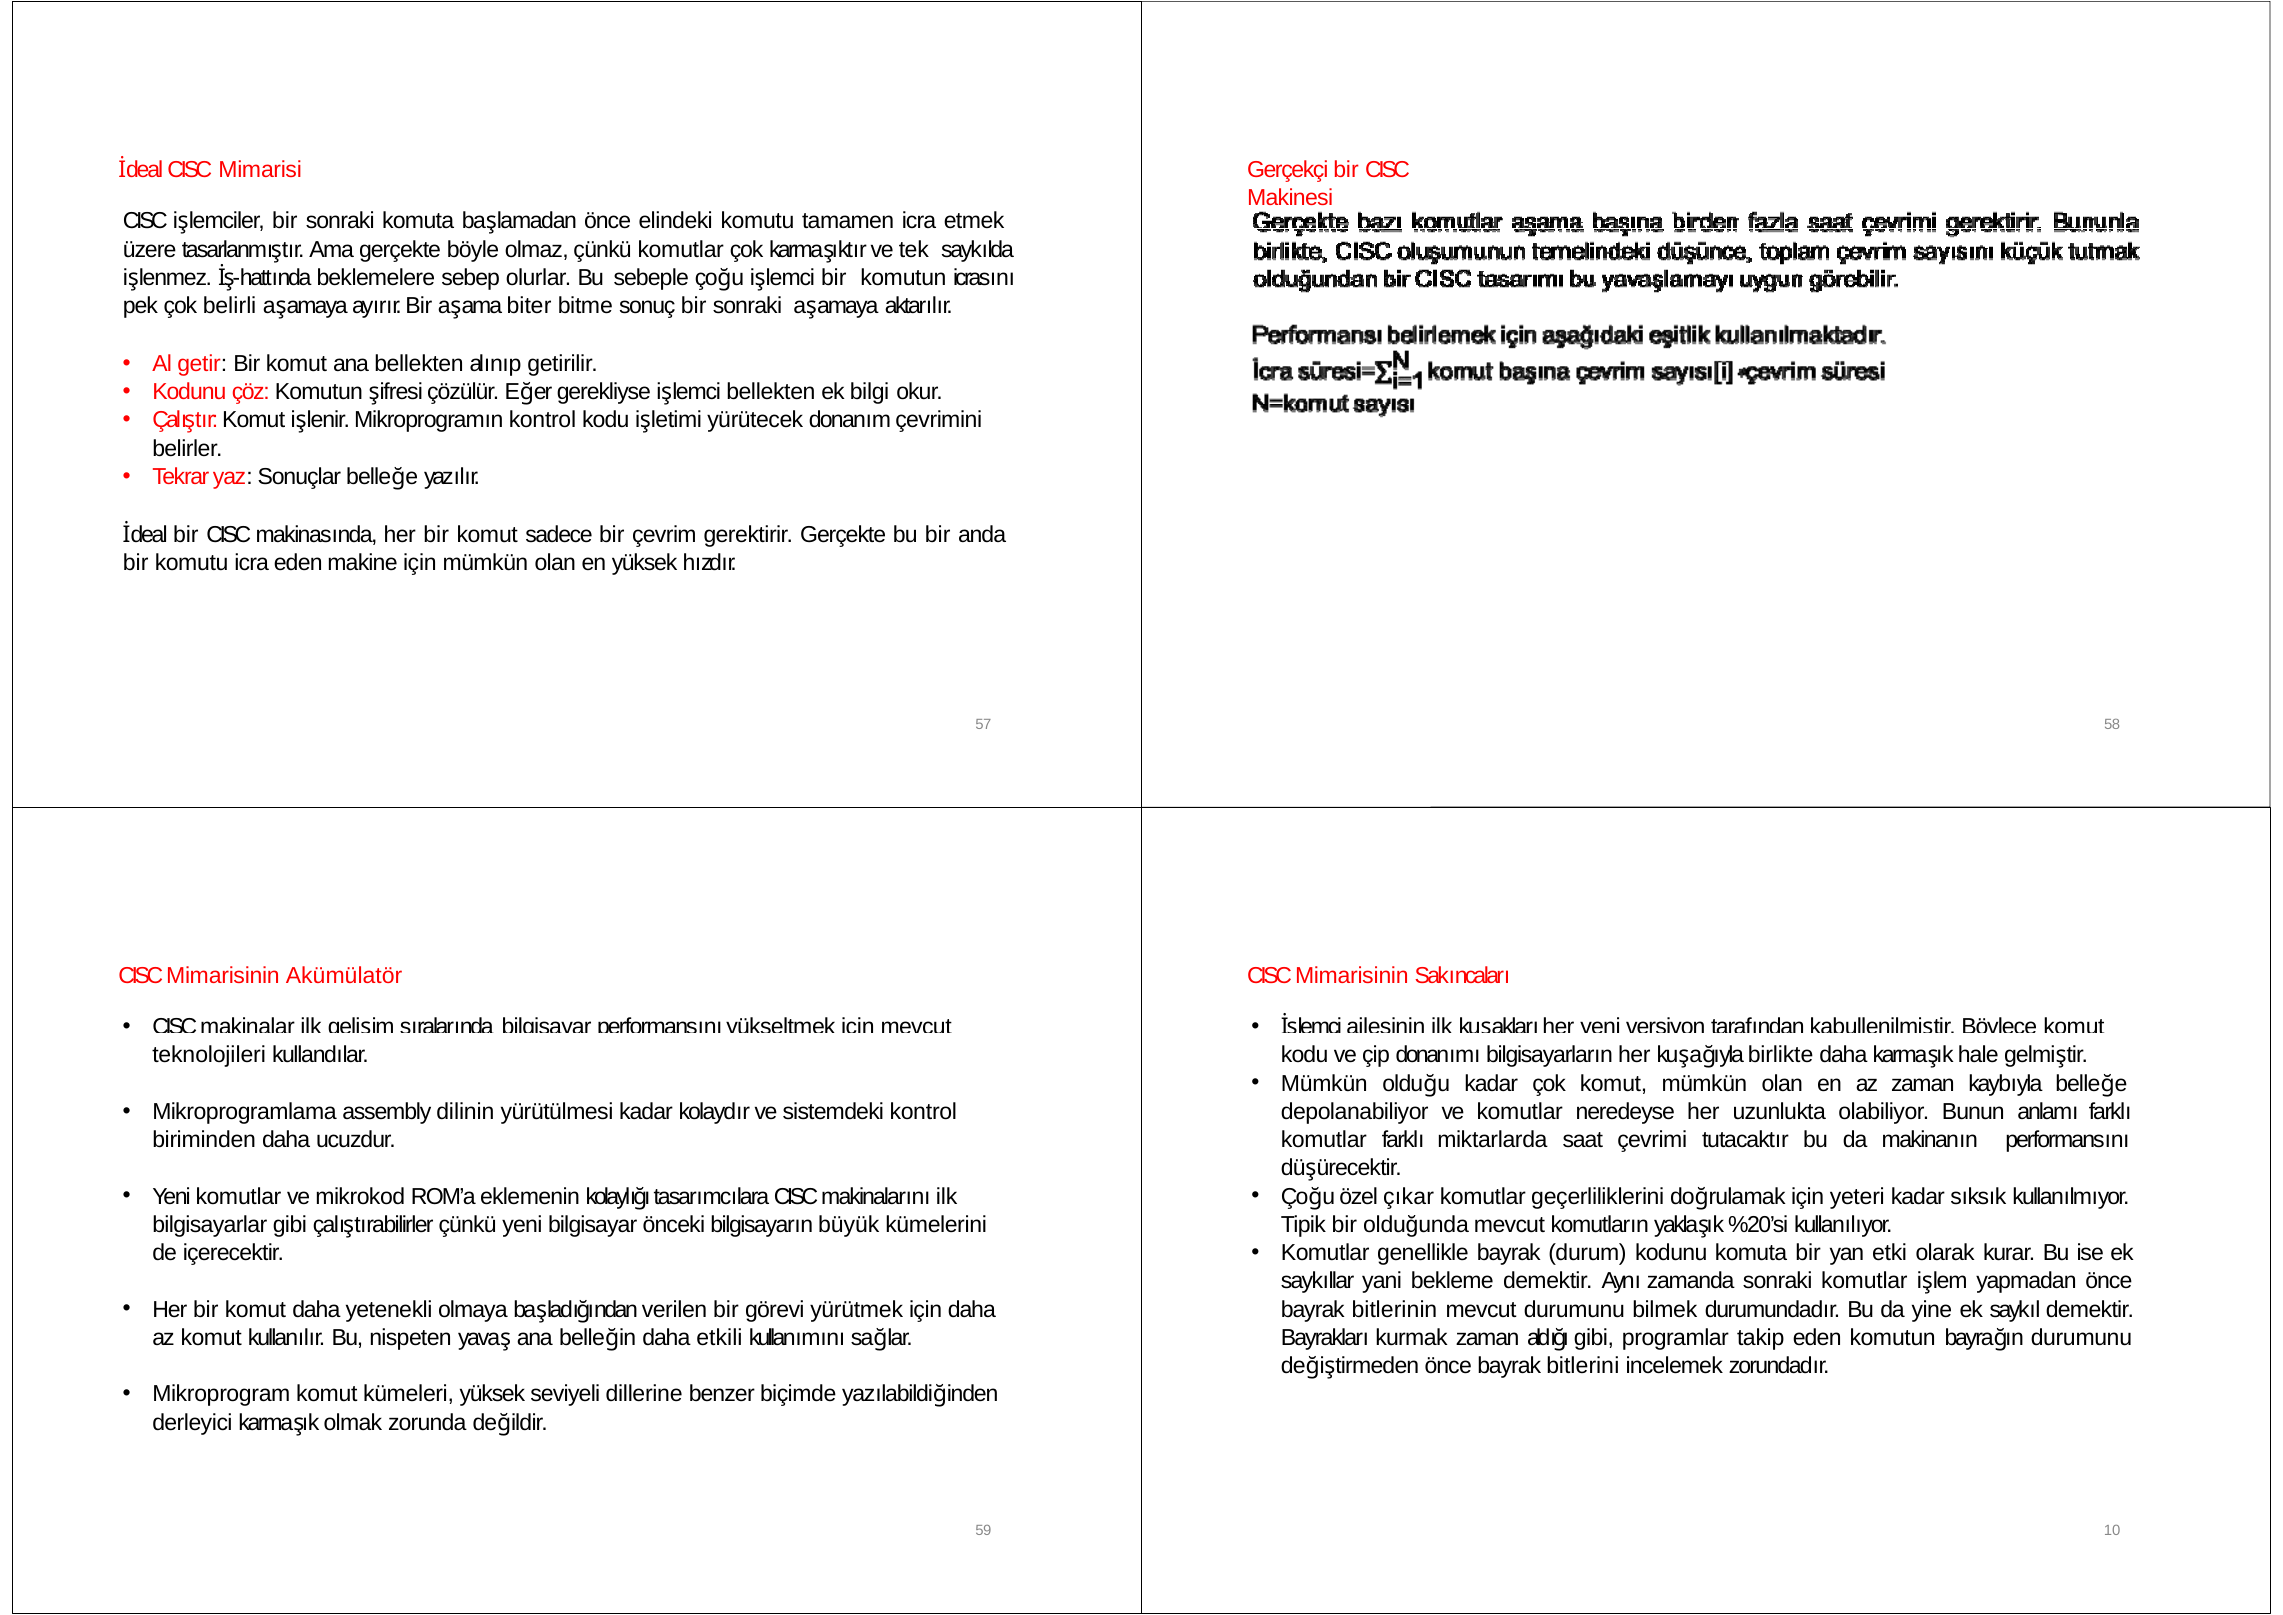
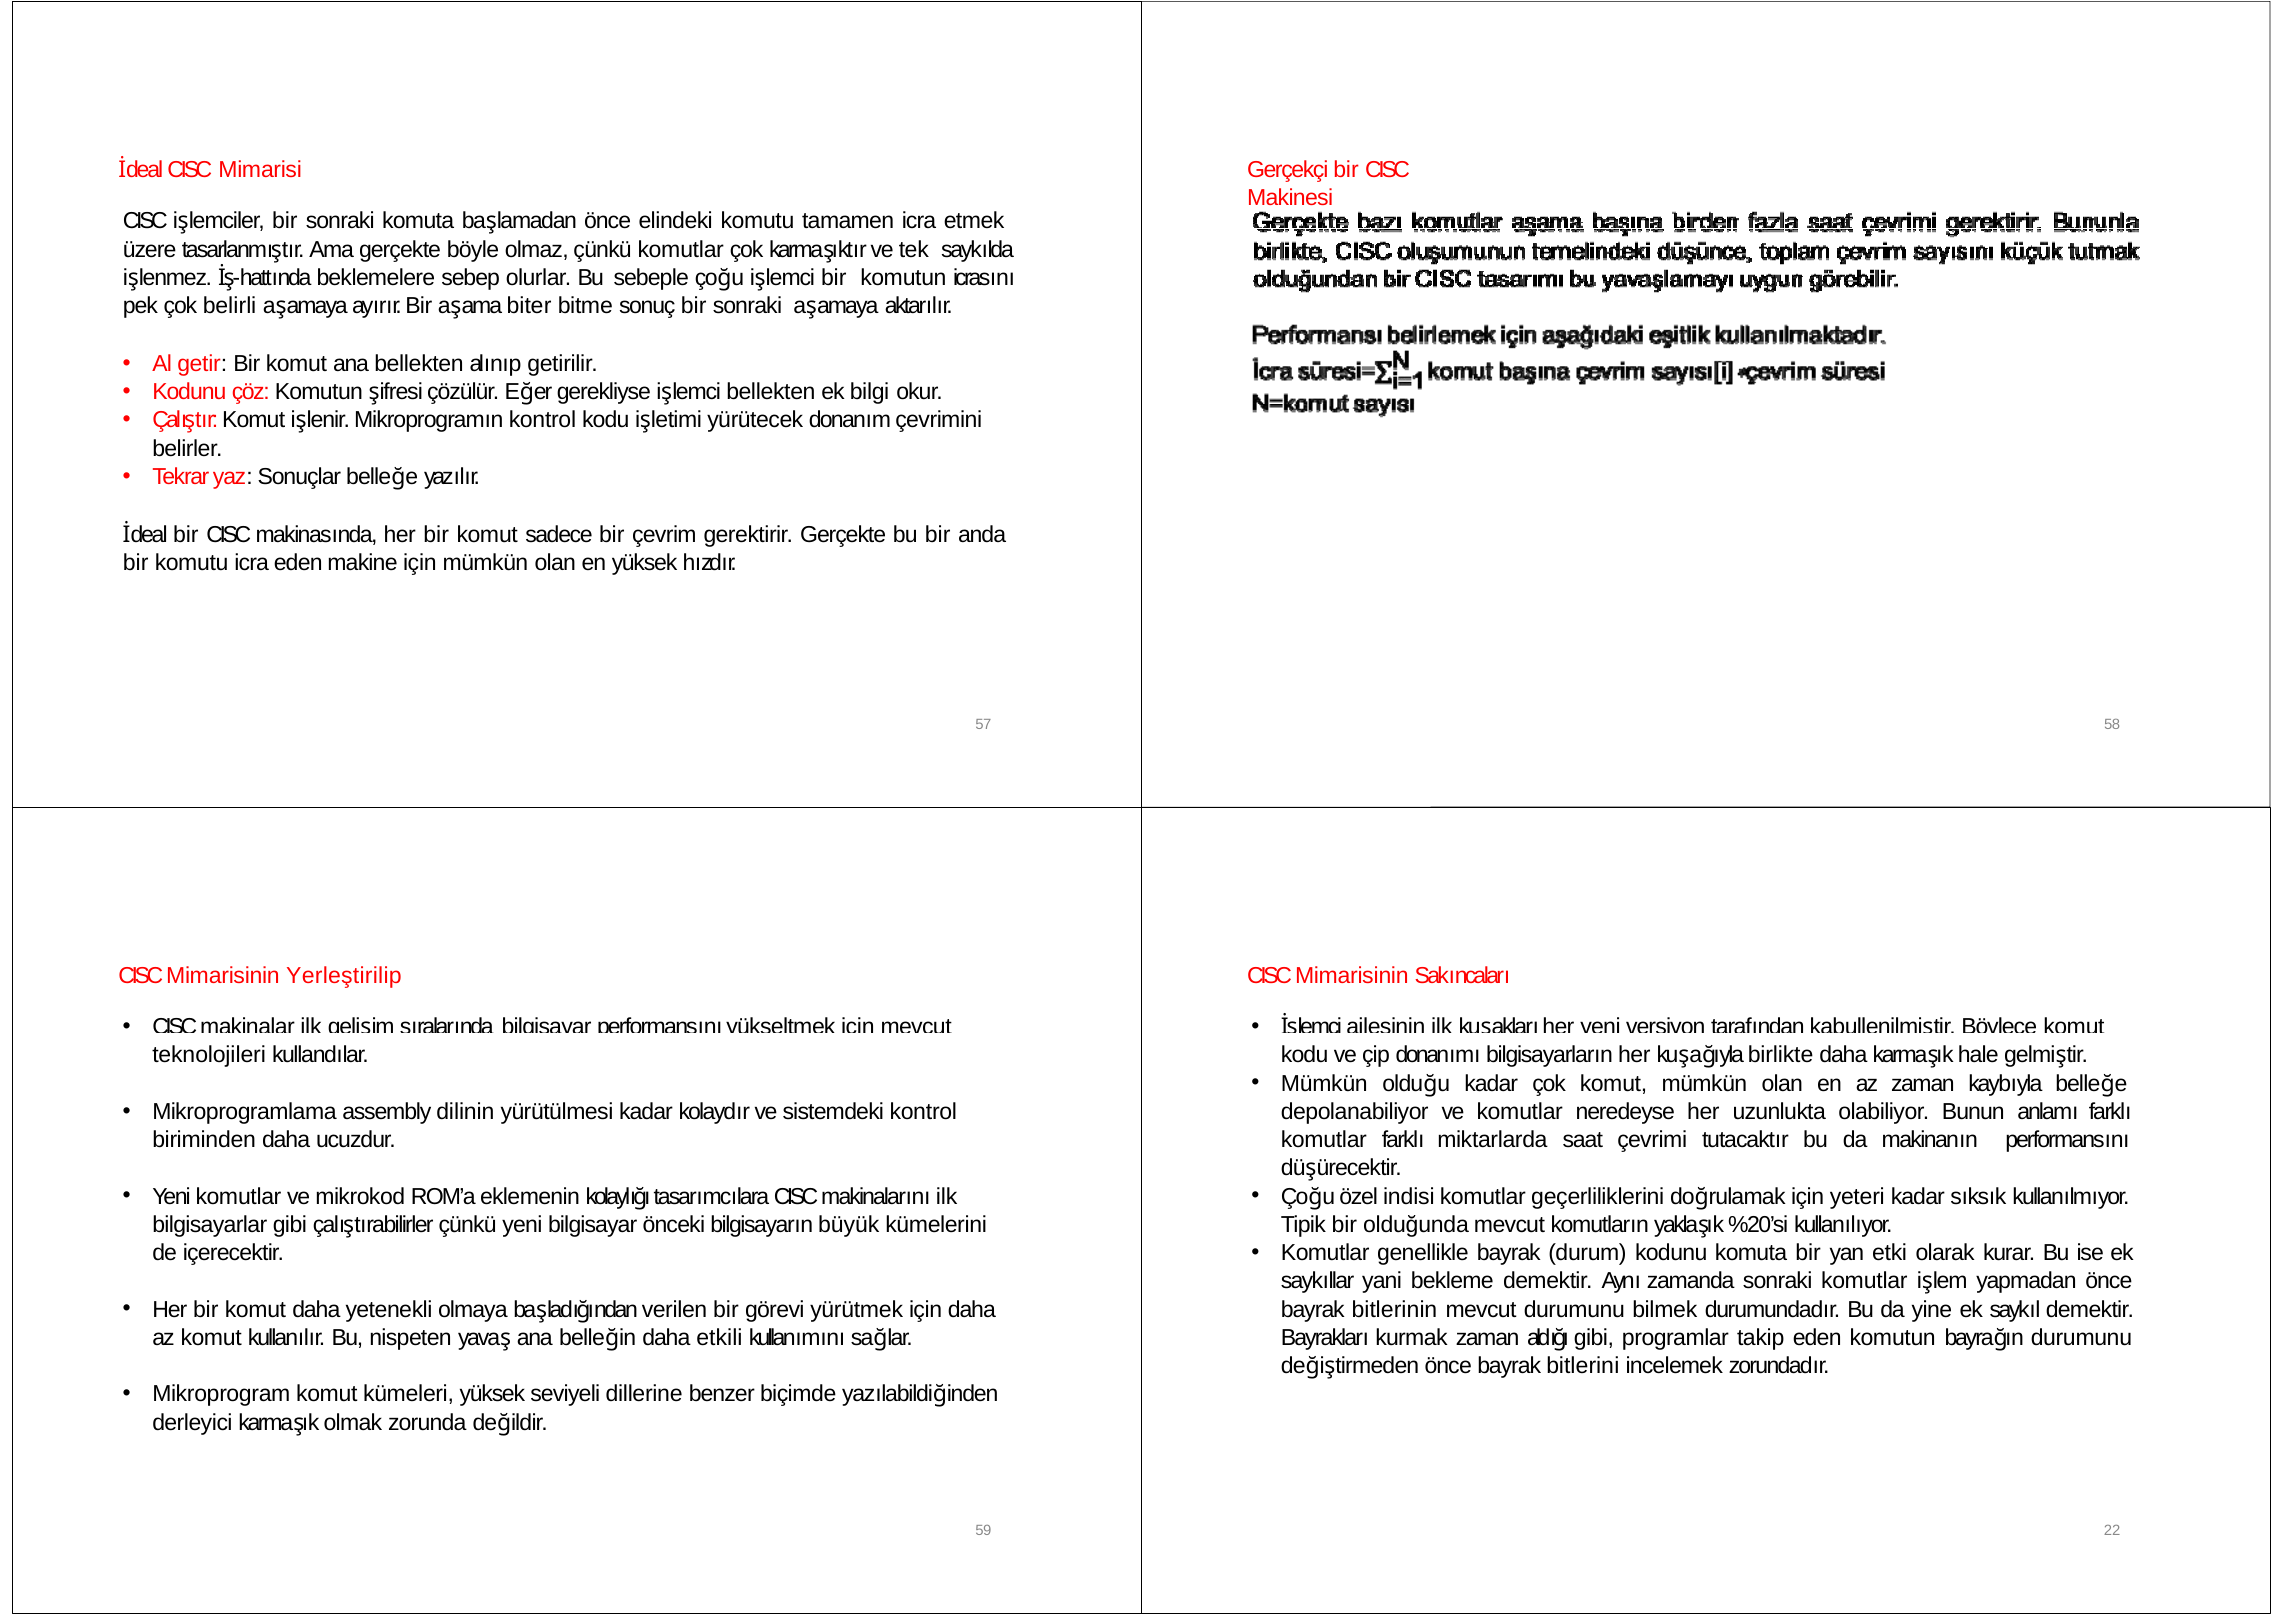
Akümülatör: Akümülatör -> Yerleştirilip (344, 976)
çıkar: çıkar -> indisi (1409, 1196)
10: 10 -> 22 (2112, 1530)
